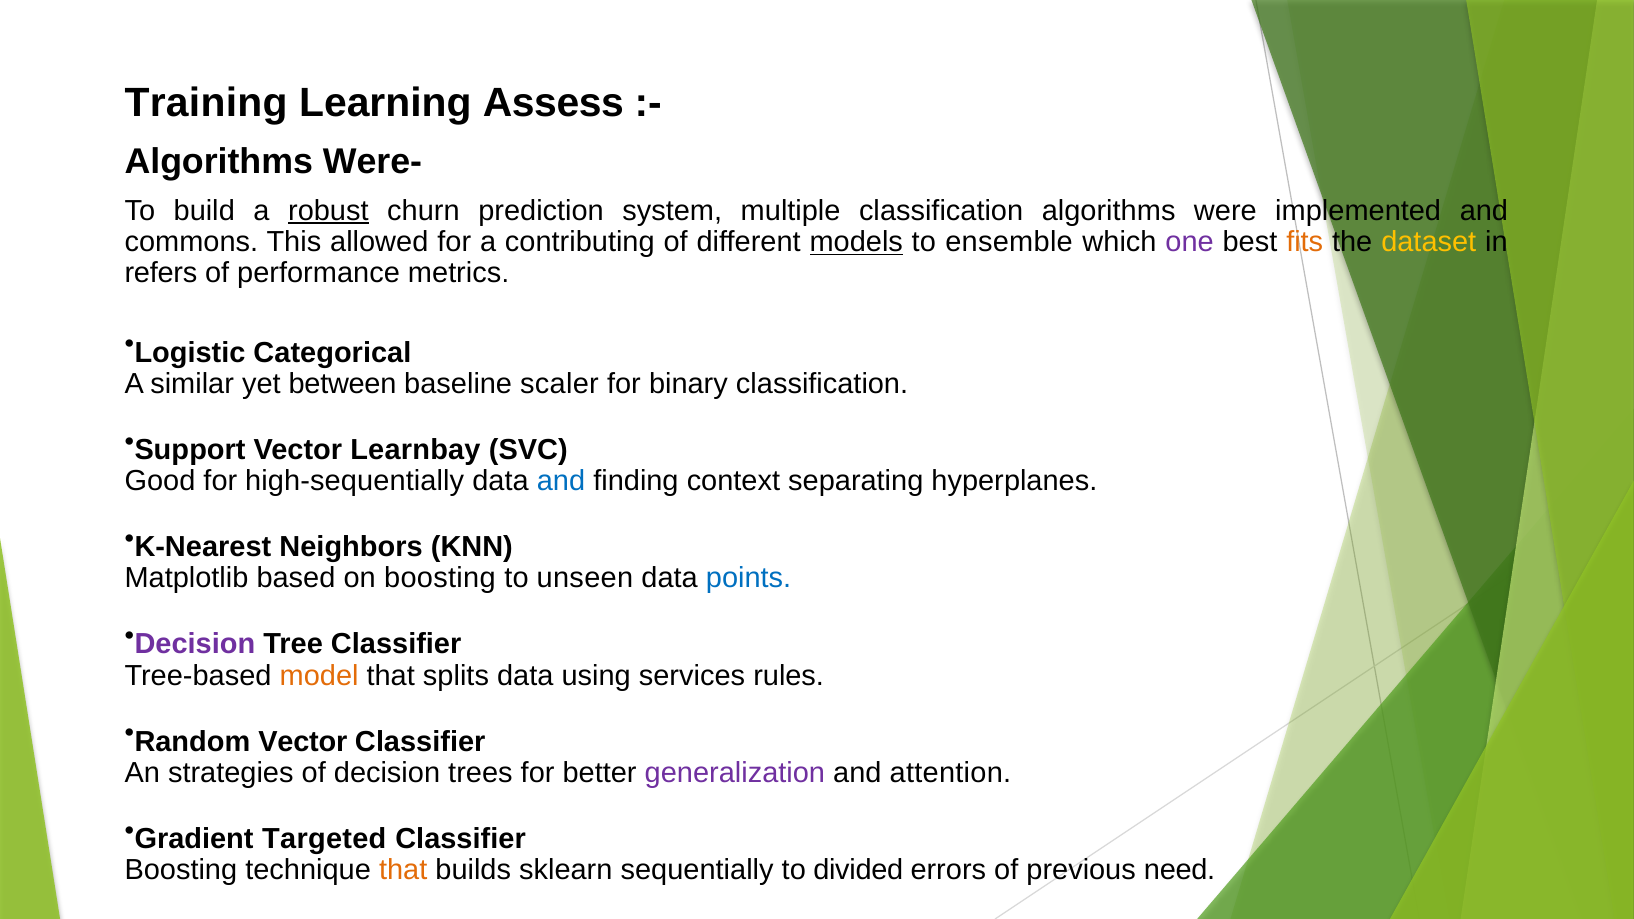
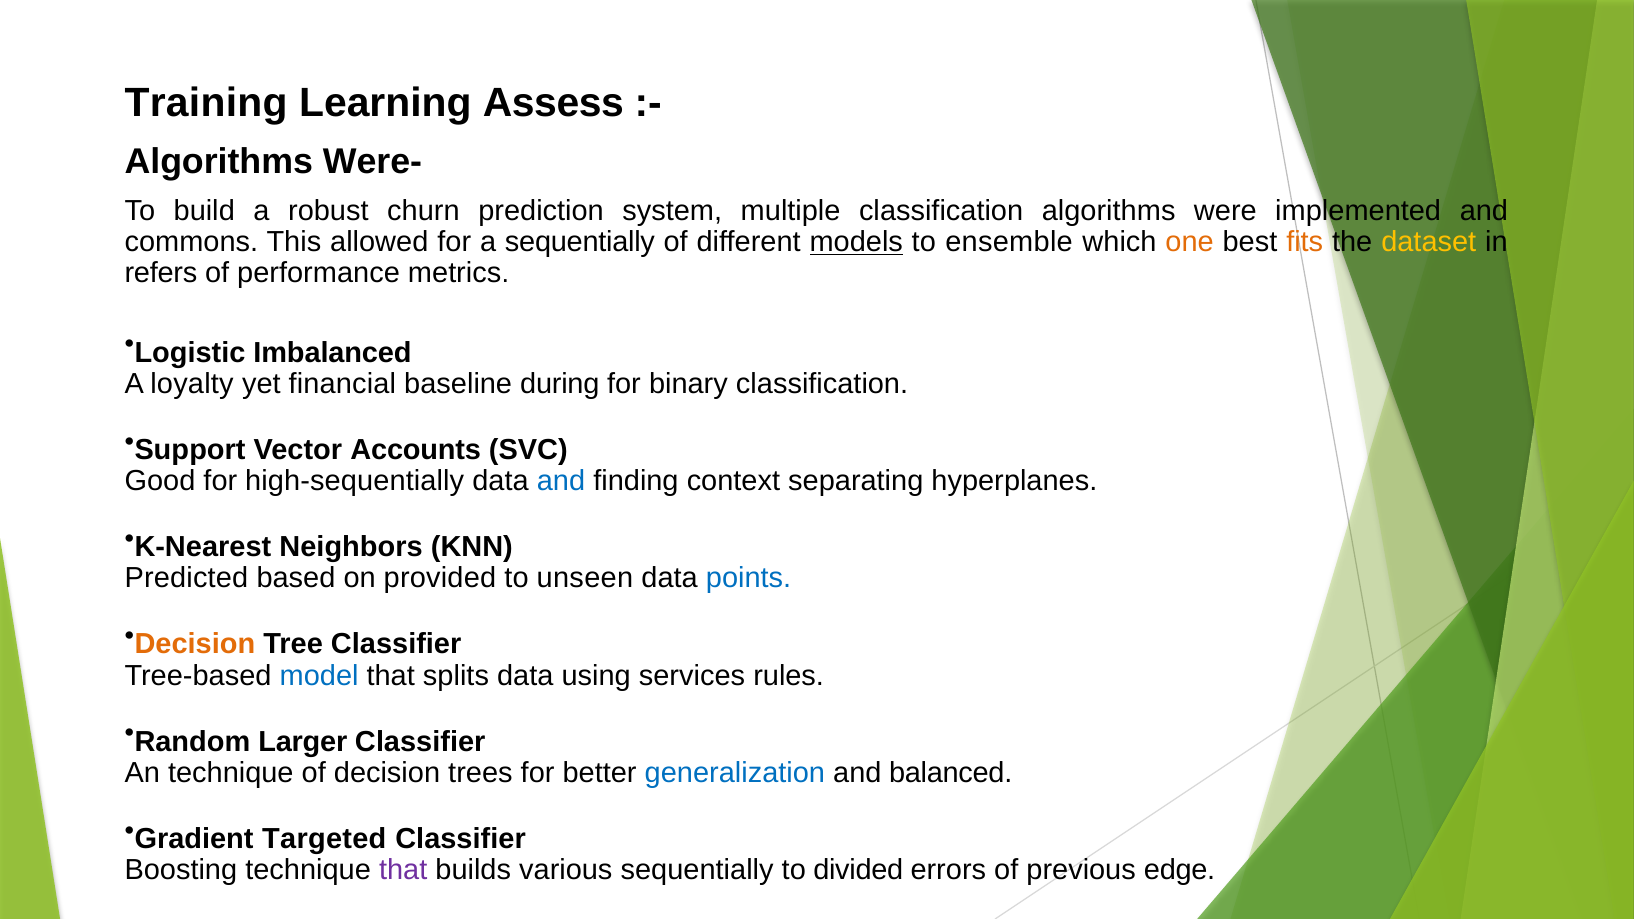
robust underline: present -> none (328, 211)
a contributing: contributing -> sequentially (580, 242)
one colour: purple -> orange (1190, 242)
Categorical: Categorical -> Imbalanced (332, 353)
similar: similar -> loyalty (192, 384)
between: between -> financial (342, 384)
scaler: scaler -> during (560, 384)
Learnbay: Learnbay -> Accounts (416, 450)
Matplotlib: Matplotlib -> Predicted (186, 578)
on boosting: boosting -> provided (440, 578)
Decision colour: purple -> orange (195, 644)
model colour: orange -> blue (319, 676)
Random Vector: Vector -> Larger (303, 742)
An strategies: strategies -> technique (231, 773)
generalization colour: purple -> blue (735, 773)
attention: attention -> balanced (951, 773)
that colour: orange -> purple (403, 870)
sklearn: sklearn -> various (566, 870)
need: need -> edge (1180, 870)
